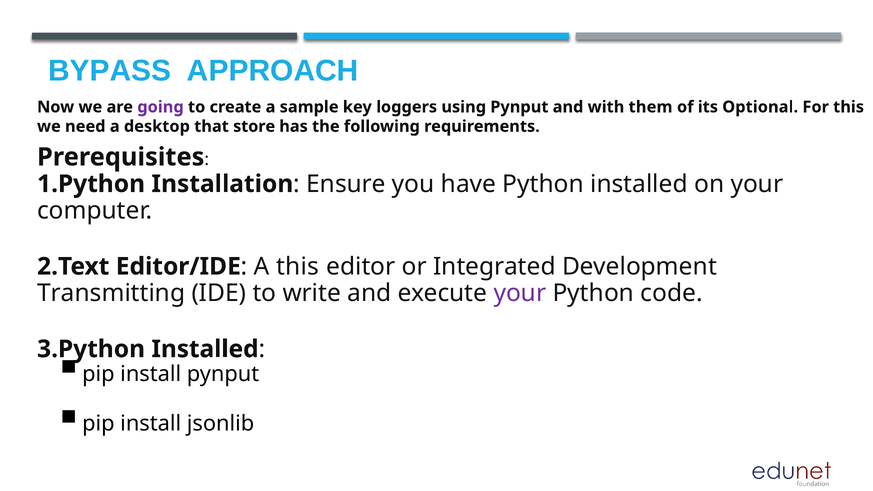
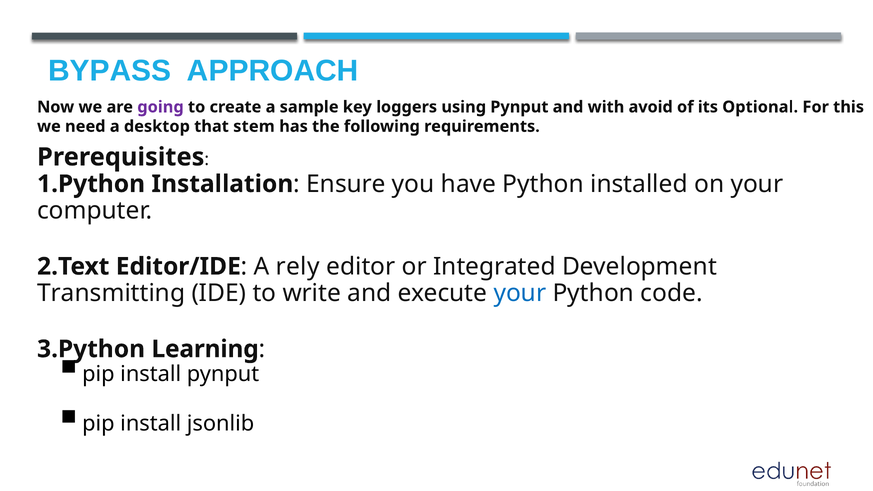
them: them -> avoid (651, 107)
store: store -> stem (254, 126)
A this: this -> rely (298, 267)
your colour: purple -> blue (520, 293)
Installed: Installed -> Learning (205, 349)
